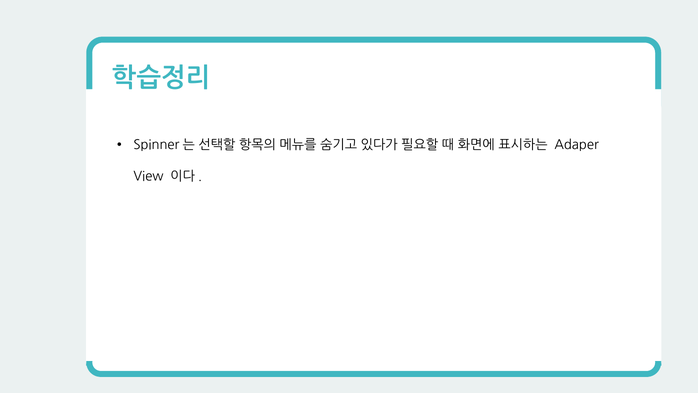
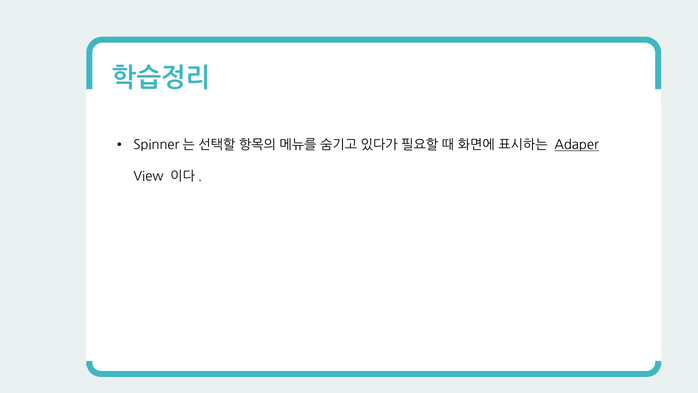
Adaper underline: none -> present (577, 145)
